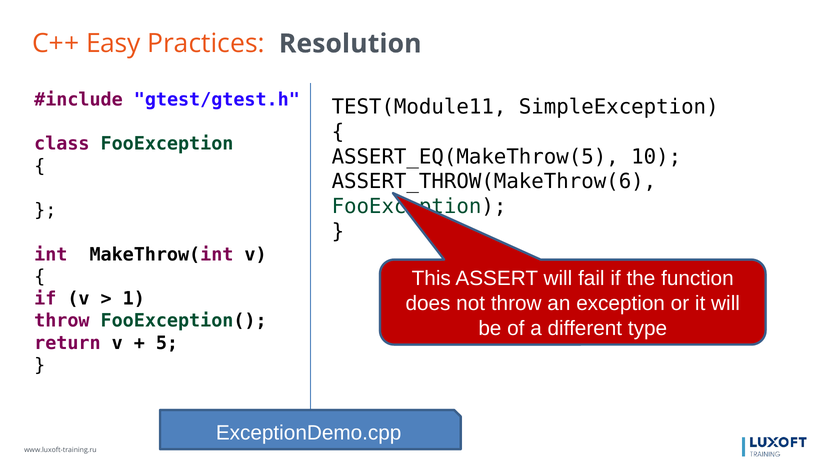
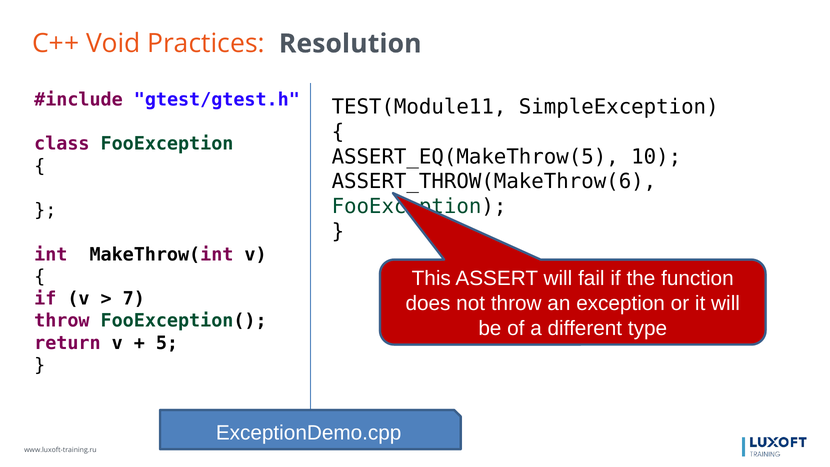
Easy: Easy -> Void (113, 44)
1: 1 -> 7 (134, 299)
